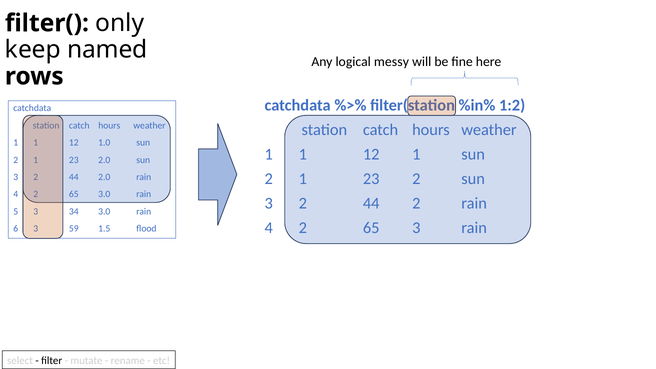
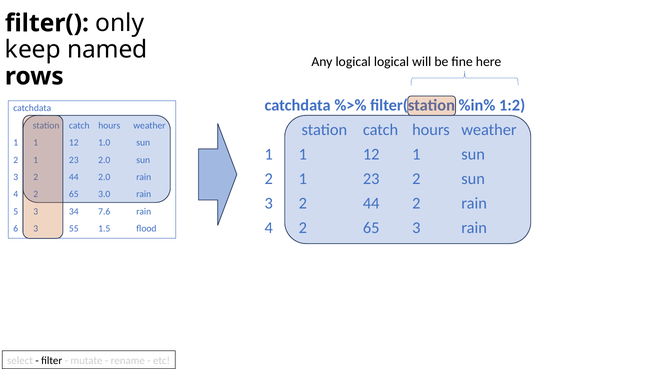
logical messy: messy -> logical (392, 62)
34 3.0: 3.0 -> 7.6 (104, 212)
59: 59 -> 55 (74, 229)
